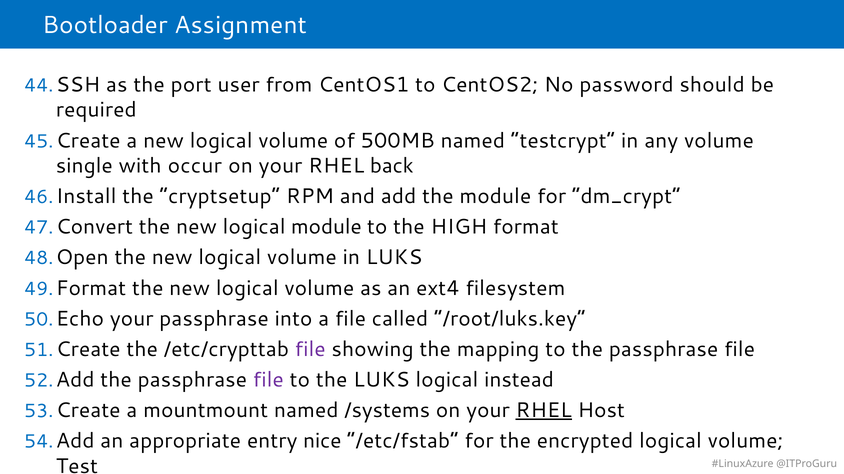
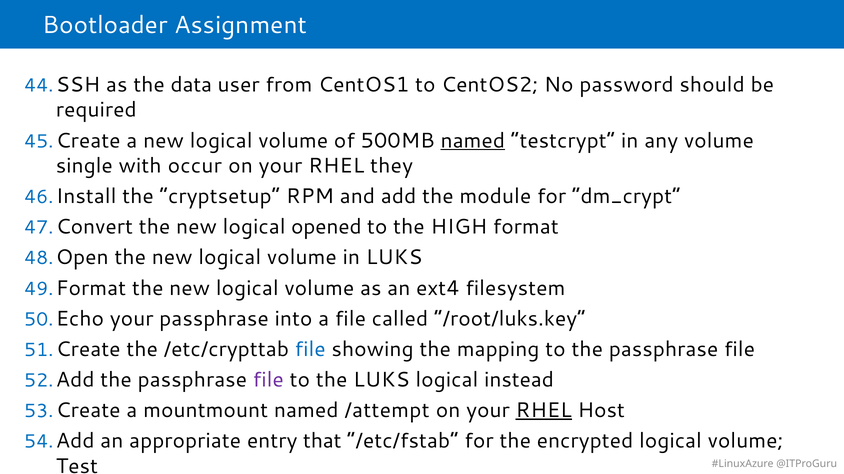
port: port -> data (191, 85)
named underline: none -> present (473, 141)
back: back -> they (392, 166)
logical module: module -> opened (326, 227)
file colour: purple -> blue (310, 350)
/systems: /systems -> /attempt (387, 411)
nice: nice -> that (322, 442)
